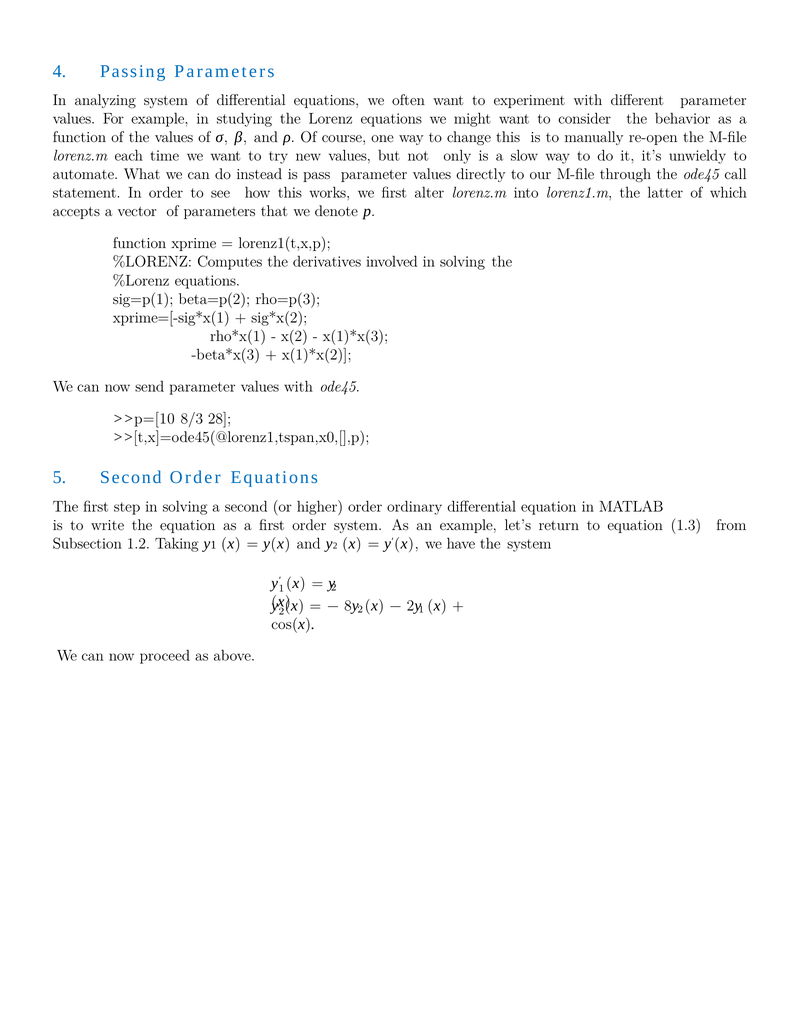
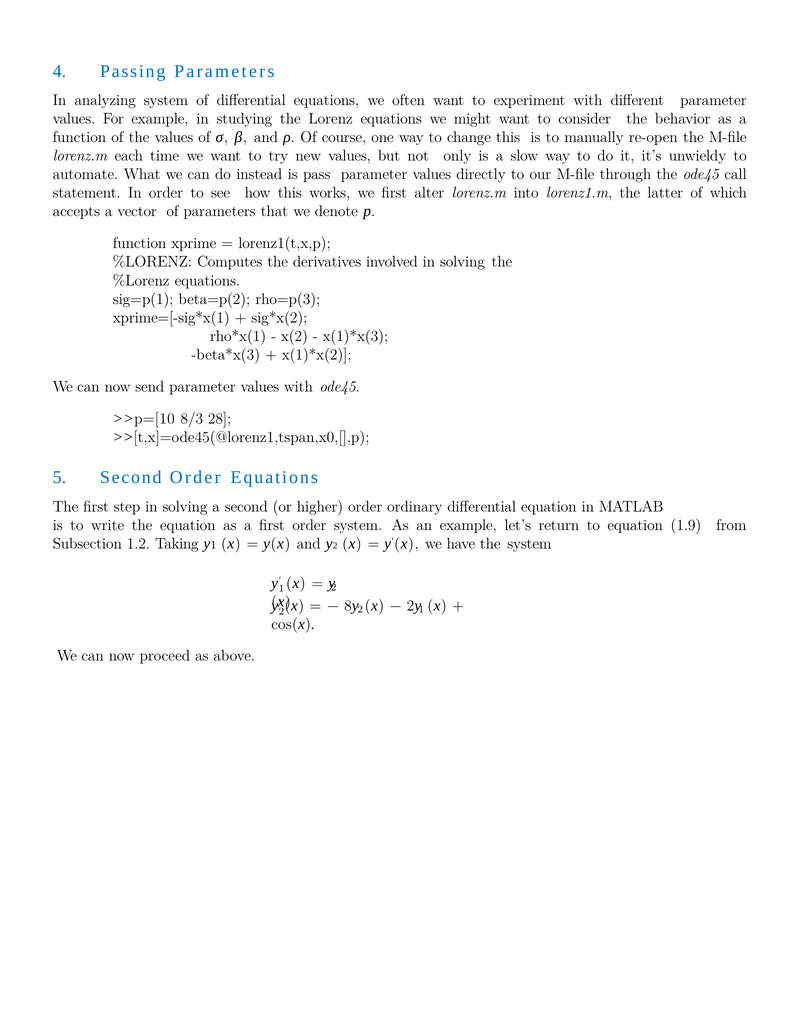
1.3: 1.3 -> 1.9 (686, 526)
